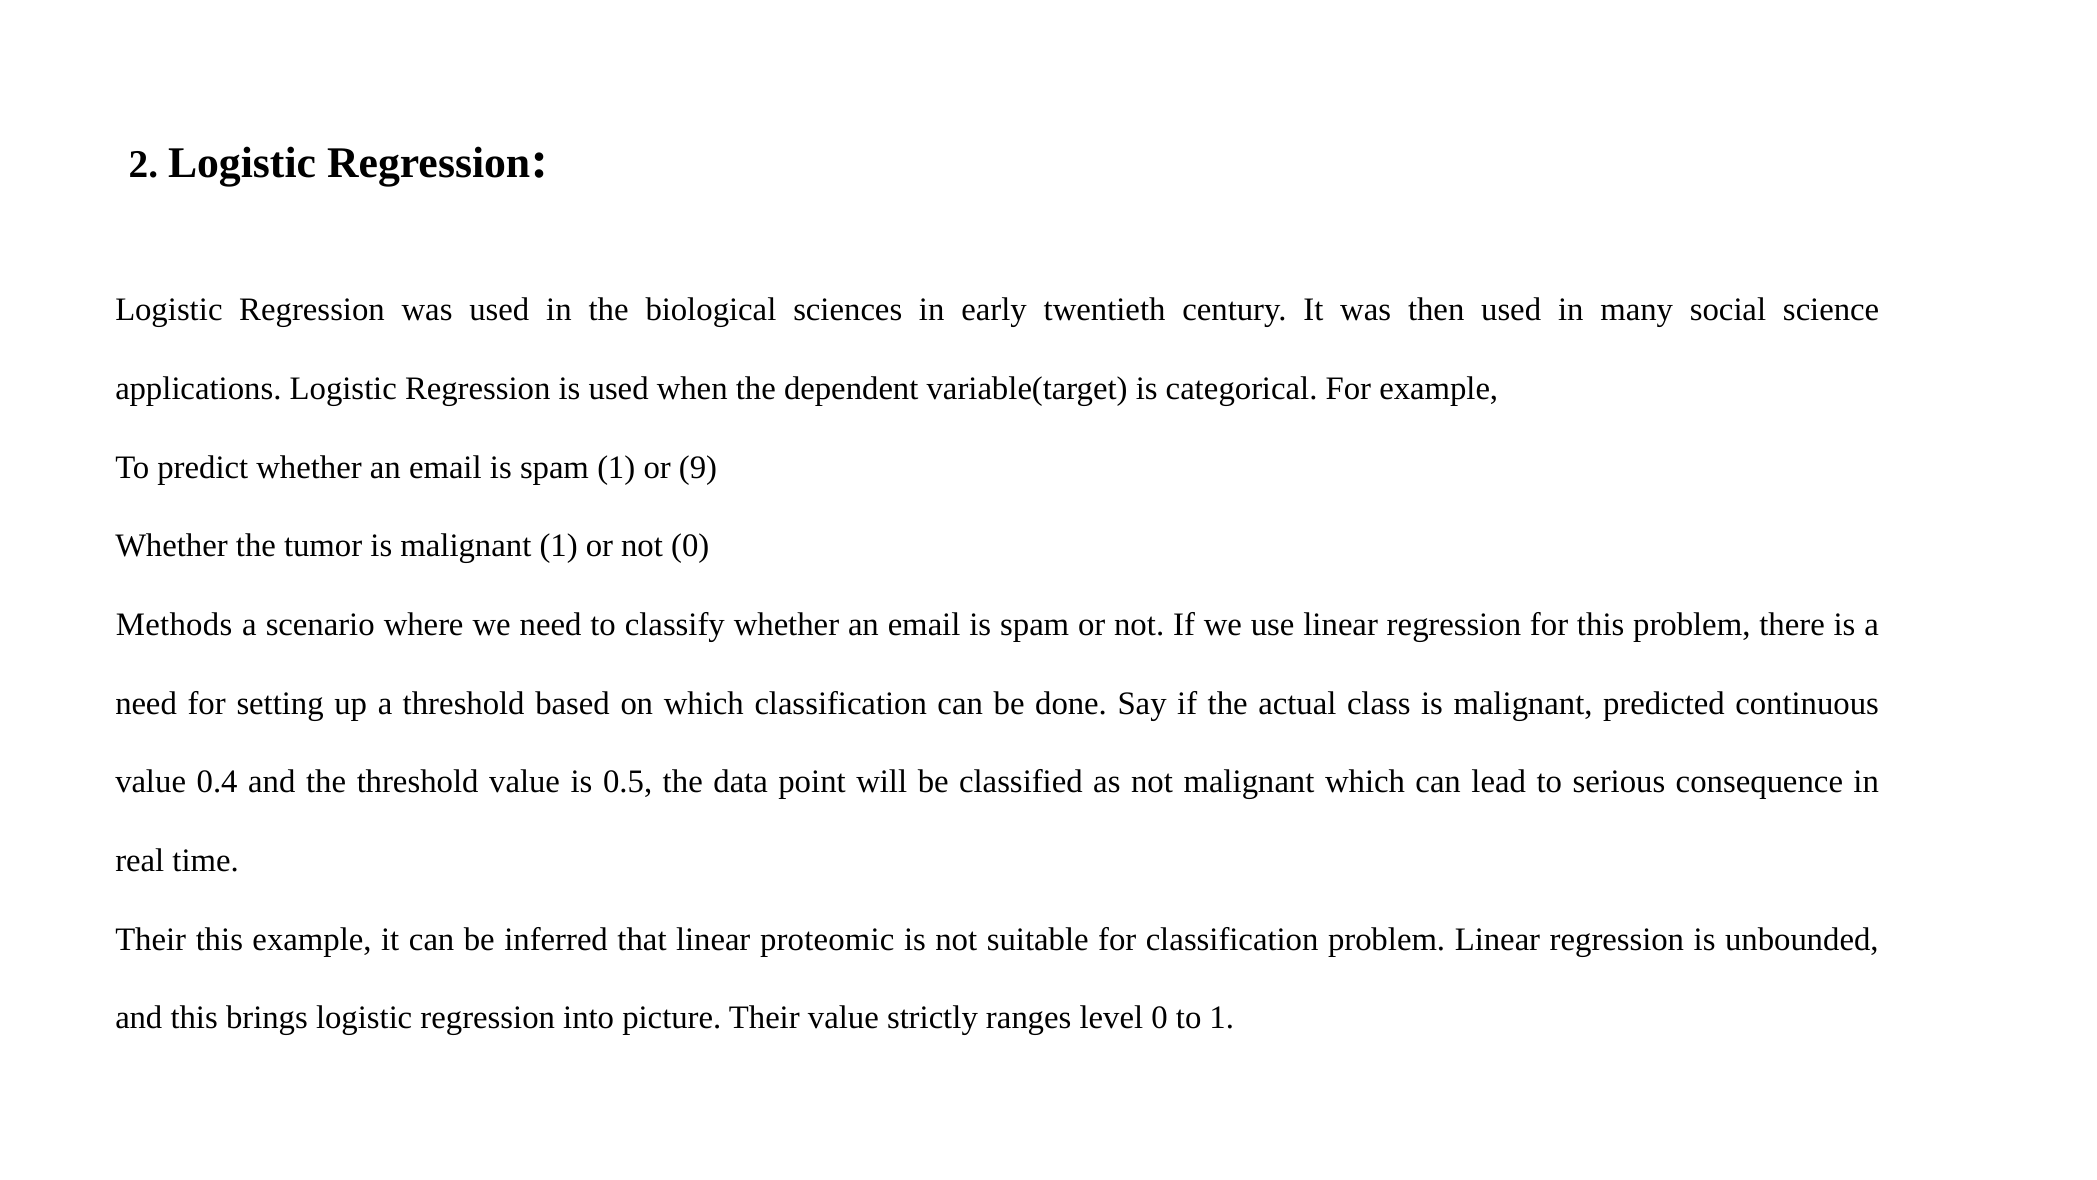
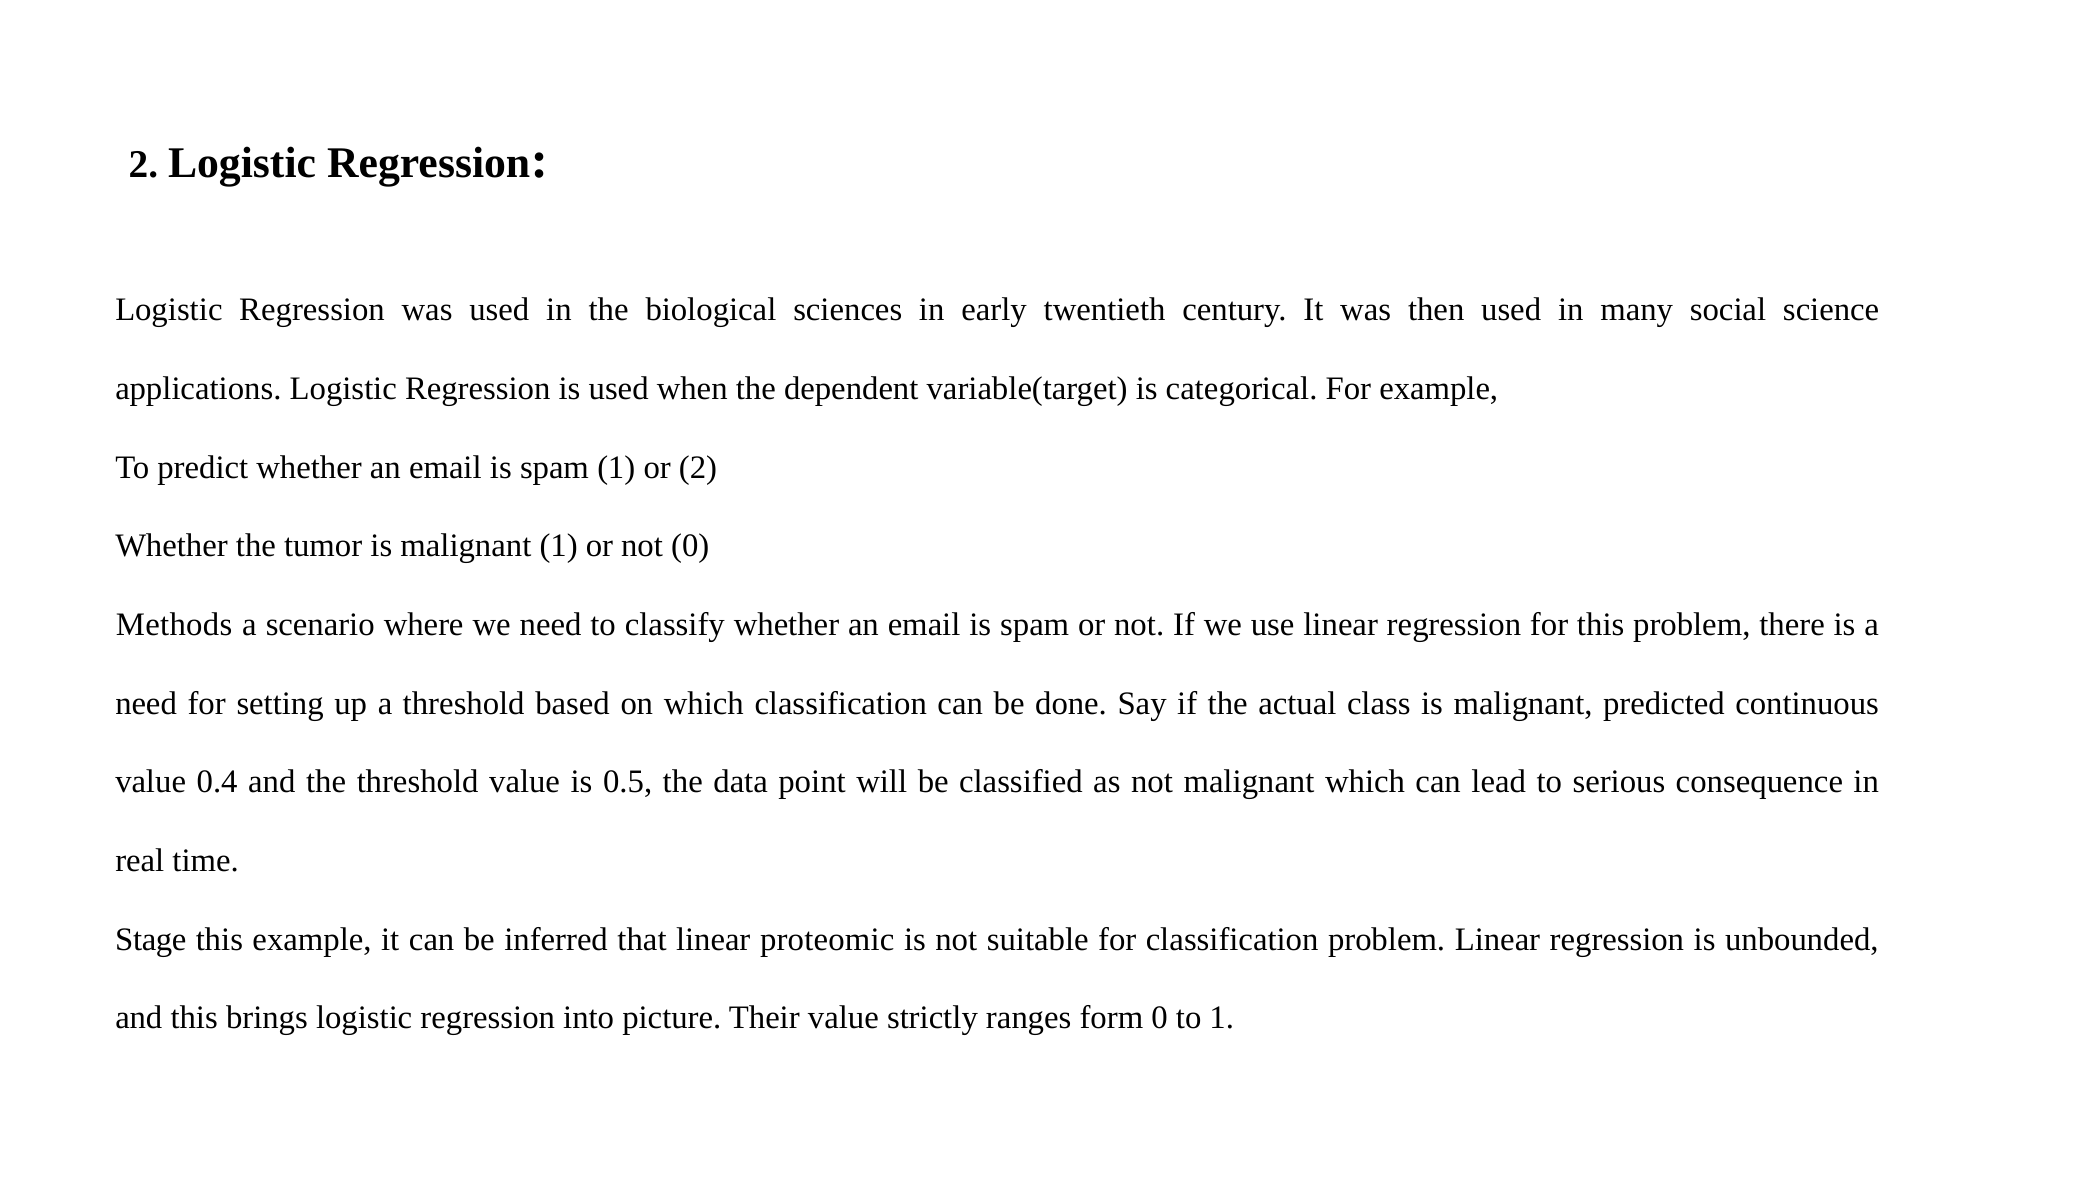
or 9: 9 -> 2 (698, 467)
Their: Their -> Stage (151, 939)
level: level -> form (1111, 1017)
